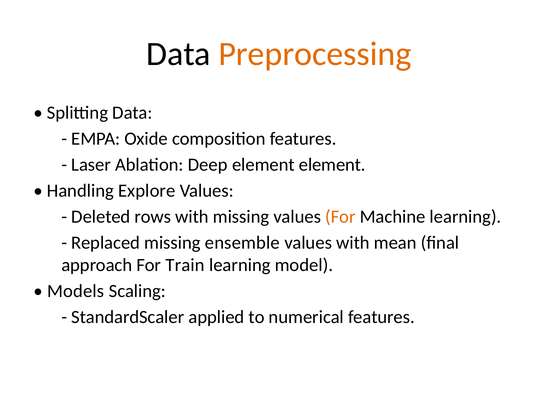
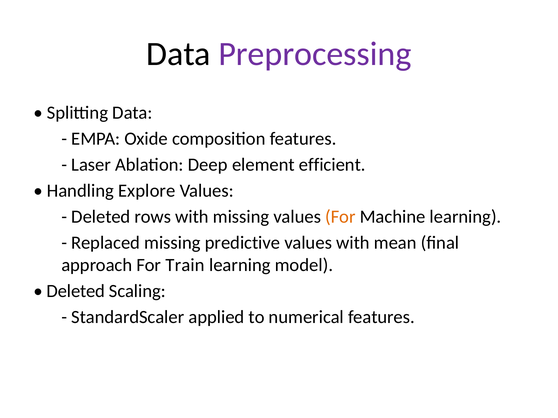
Preprocessing colour: orange -> purple (315, 54)
element element: element -> efficient (332, 165)
ensemble: ensemble -> predictive (243, 243)
Models: Models -> Deleted (76, 291)
